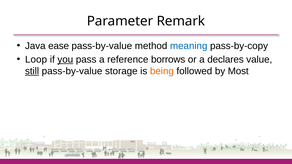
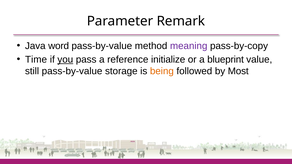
ease: ease -> word (59, 46)
meaning colour: blue -> purple (189, 46)
Loop: Loop -> Time (36, 60)
borrows: borrows -> initialize (168, 60)
declares: declares -> blueprint (226, 60)
still underline: present -> none (32, 71)
